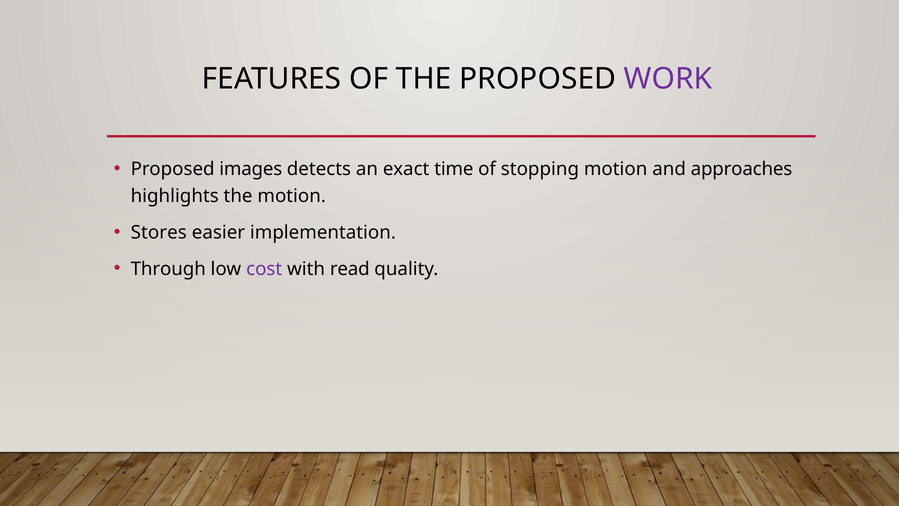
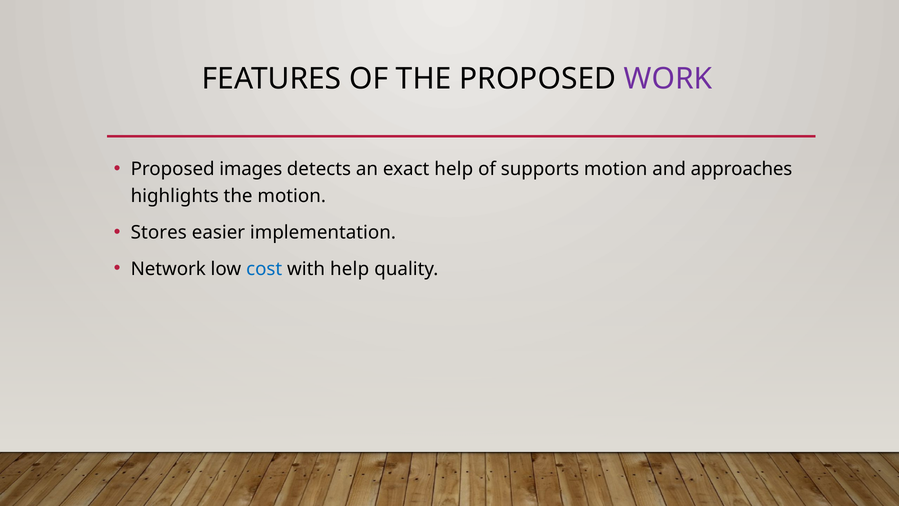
exact time: time -> help (454, 169)
stopping: stopping -> supports (540, 169)
Through: Through -> Network (168, 269)
cost colour: purple -> blue (264, 269)
with read: read -> help (350, 269)
